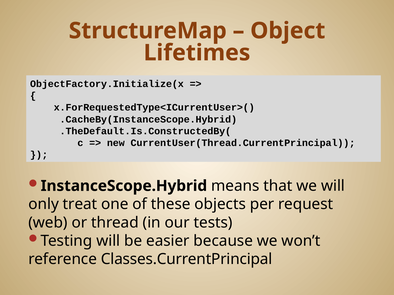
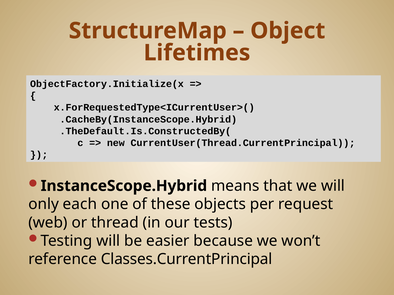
treat: treat -> each (80, 205)
